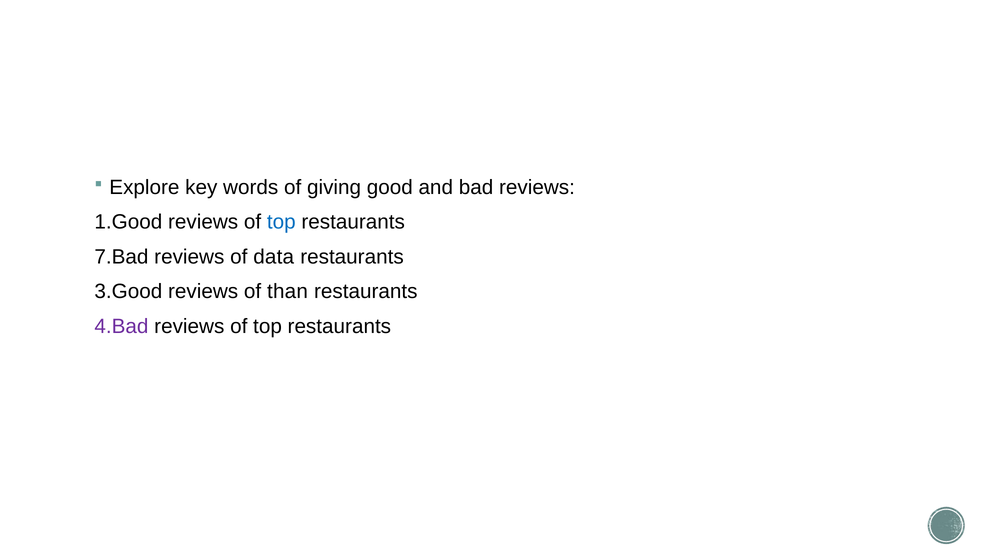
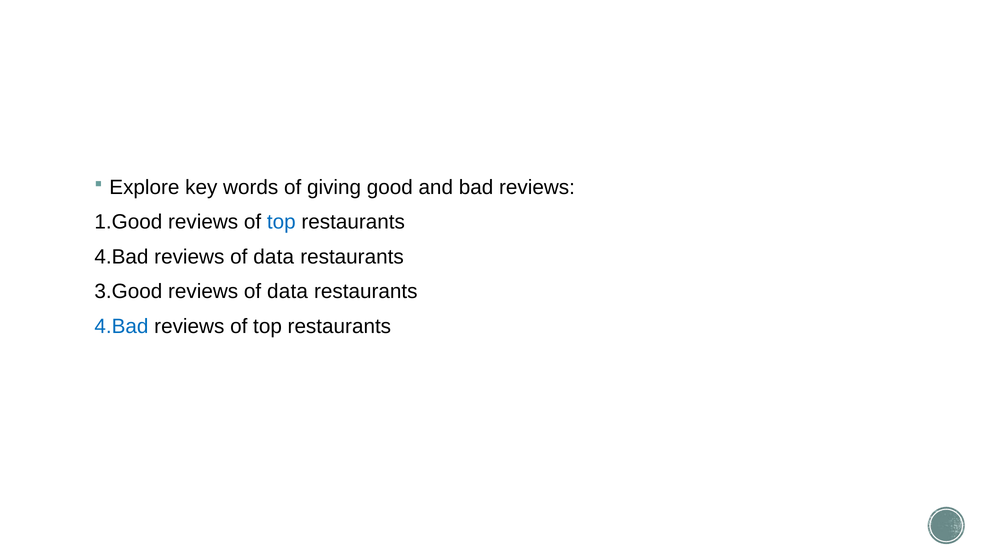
7.Bad: 7.Bad -> 4.Bad (121, 257)
3.Good reviews of than: than -> data (288, 292)
4.Bad colour: purple -> blue (121, 326)
